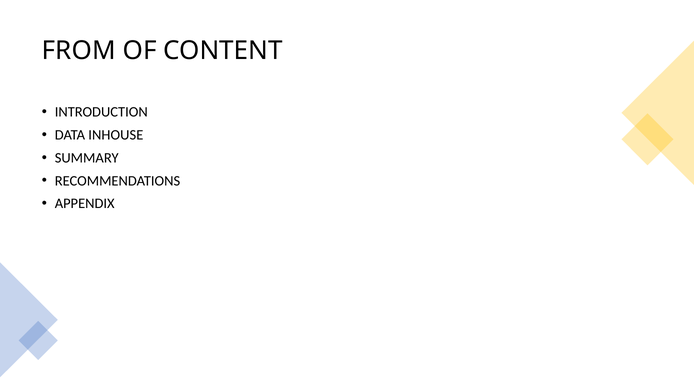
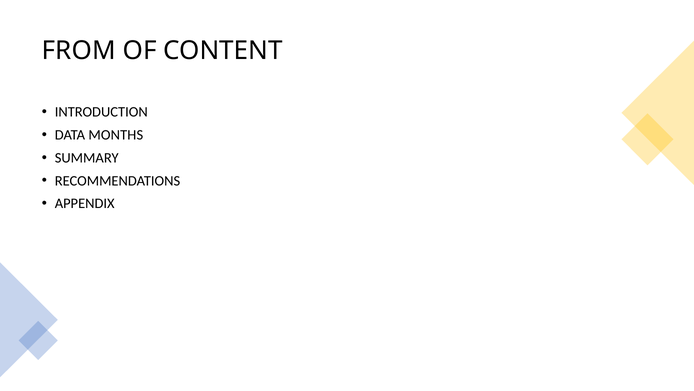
INHOUSE: INHOUSE -> MONTHS (116, 135)
